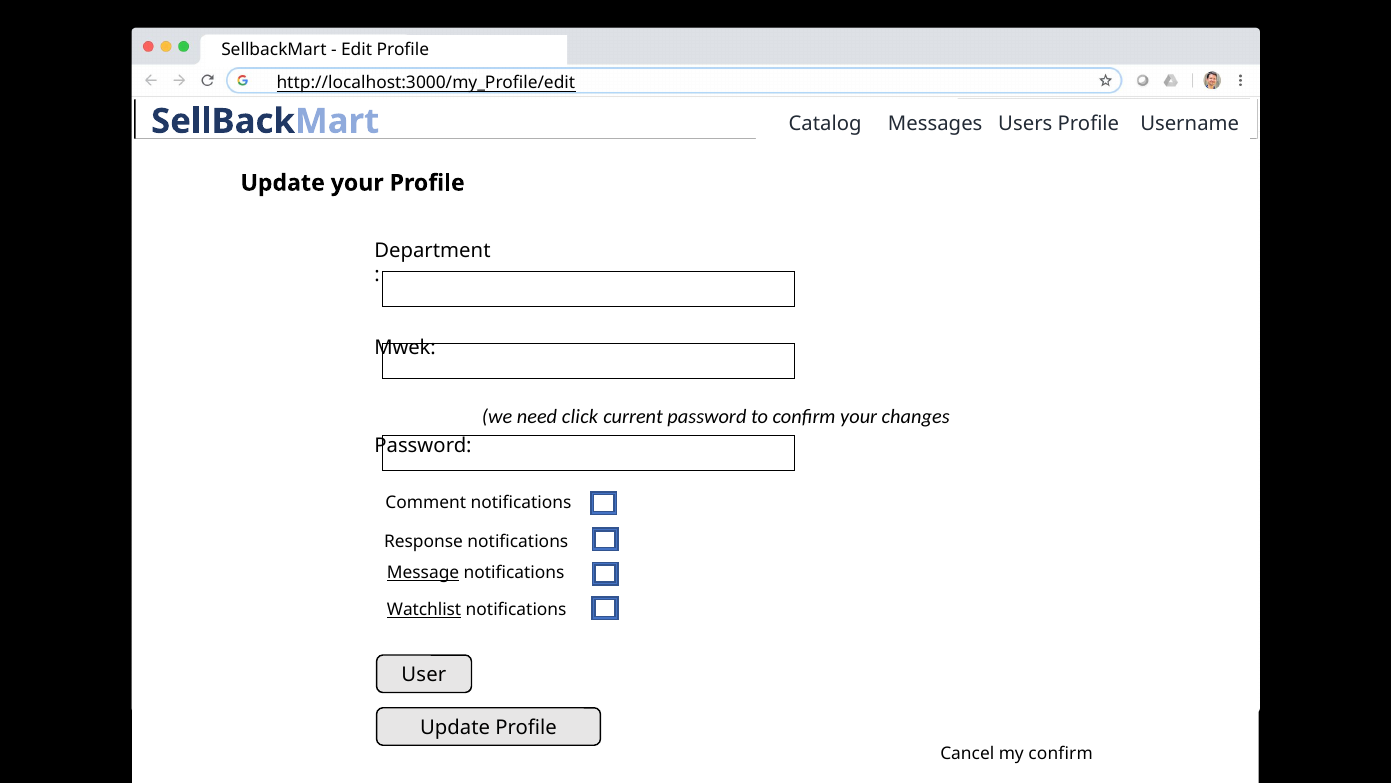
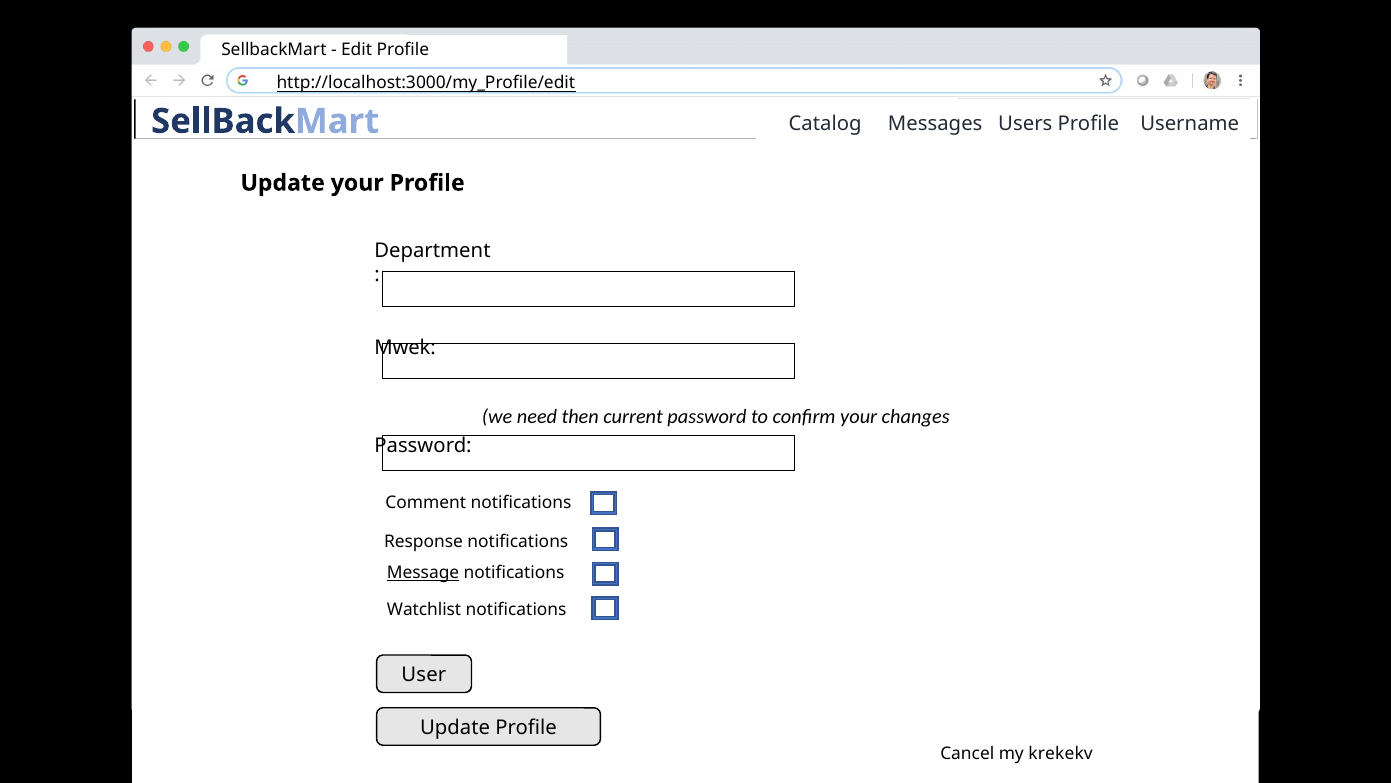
click: click -> then (580, 417)
Watchlist underline: present -> none (424, 609)
my confirm: confirm -> krekekv (1061, 754)
